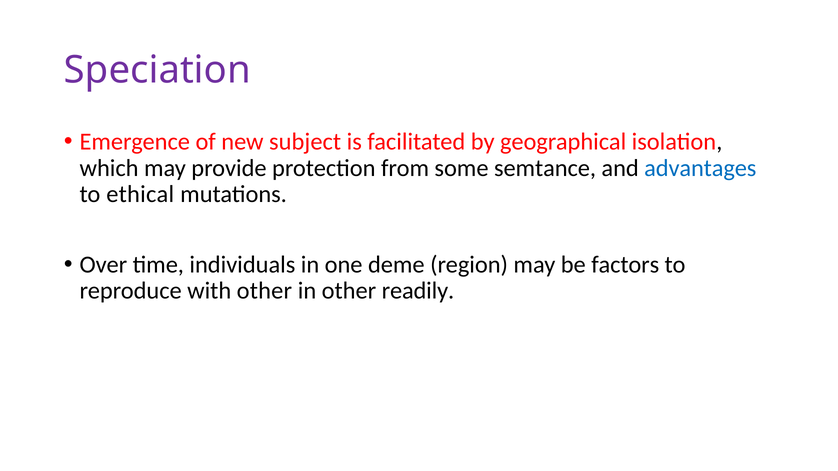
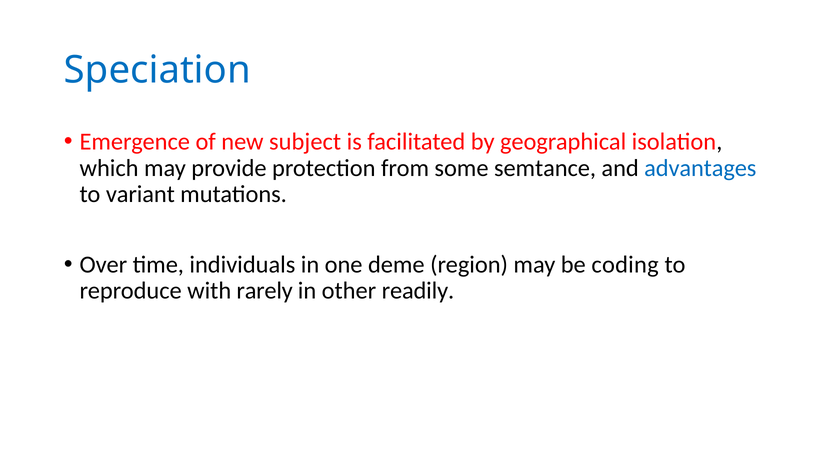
Speciation colour: purple -> blue (157, 70)
ethical: ethical -> variant (140, 194)
factors: factors -> coding (625, 265)
with other: other -> rarely (265, 291)
